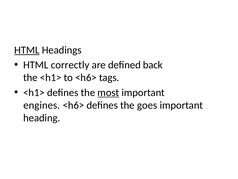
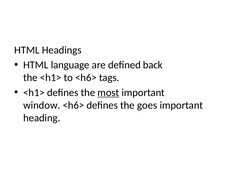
HTML underline: present -> none (27, 50)
correctly: correctly -> language (70, 65)
engines: engines -> window (42, 105)
